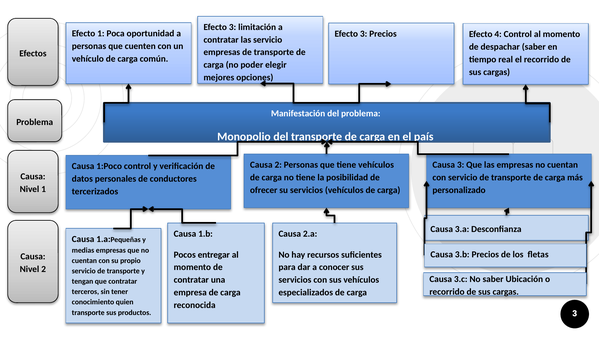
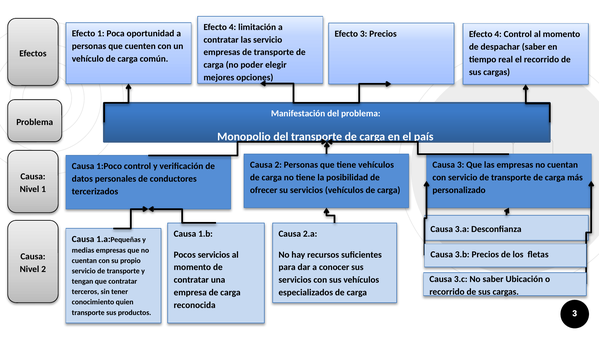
3: 3 -> 4 (233, 27)
Pocos entregar: entregar -> servicios (214, 255)
